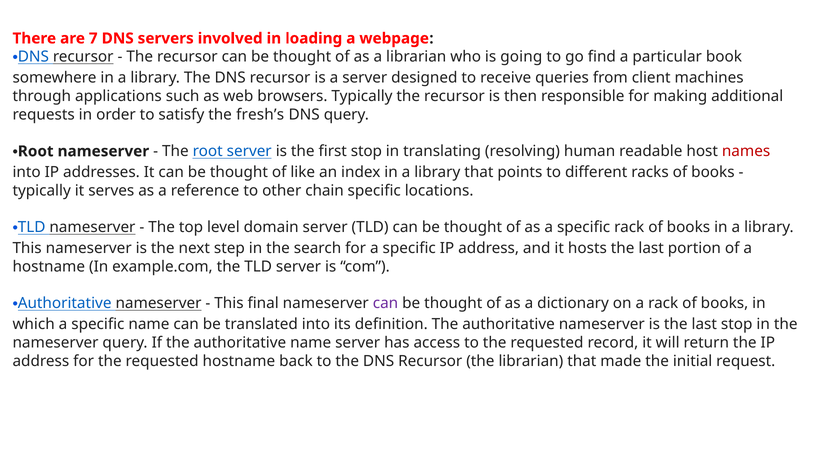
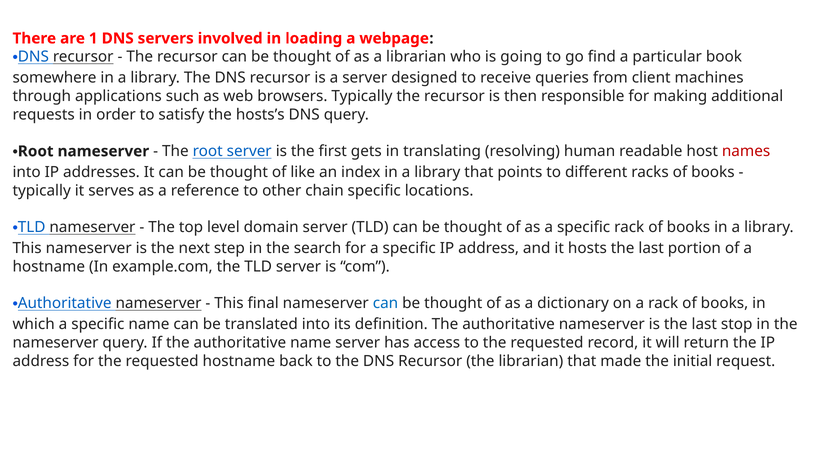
7: 7 -> 1 (93, 38)
fresh’s: fresh’s -> hosts’s (260, 114)
first stop: stop -> gets (366, 151)
can colour: purple -> blue (385, 303)
